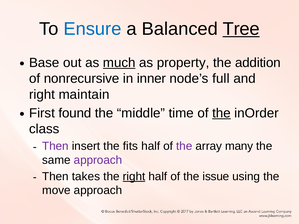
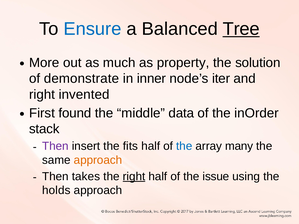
Base: Base -> More (44, 63)
much underline: present -> none (119, 63)
addition: addition -> solution (258, 63)
nonrecursive: nonrecursive -> demonstrate (81, 79)
full: full -> iter (221, 79)
maintain: maintain -> invented (84, 95)
time: time -> data (181, 113)
the underline: present -> none (221, 113)
class: class -> stack (44, 129)
the colour: purple -> blue (184, 146)
approach colour: purple -> orange (98, 160)
move: move -> holds (56, 191)
